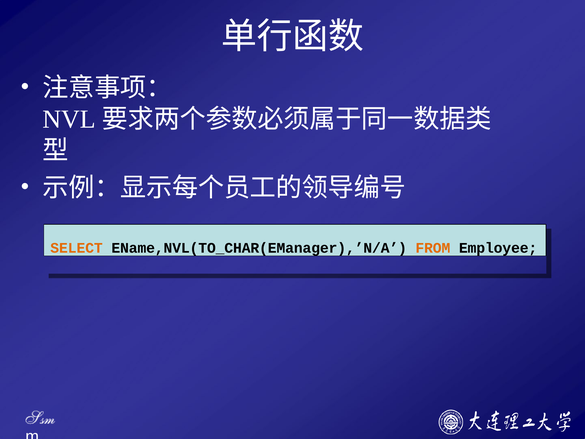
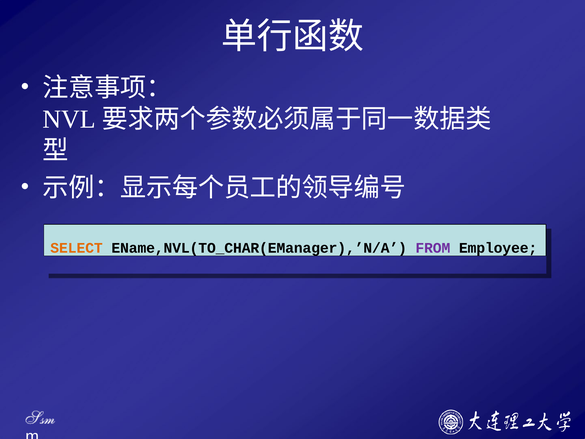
FROM colour: orange -> purple (433, 248)
